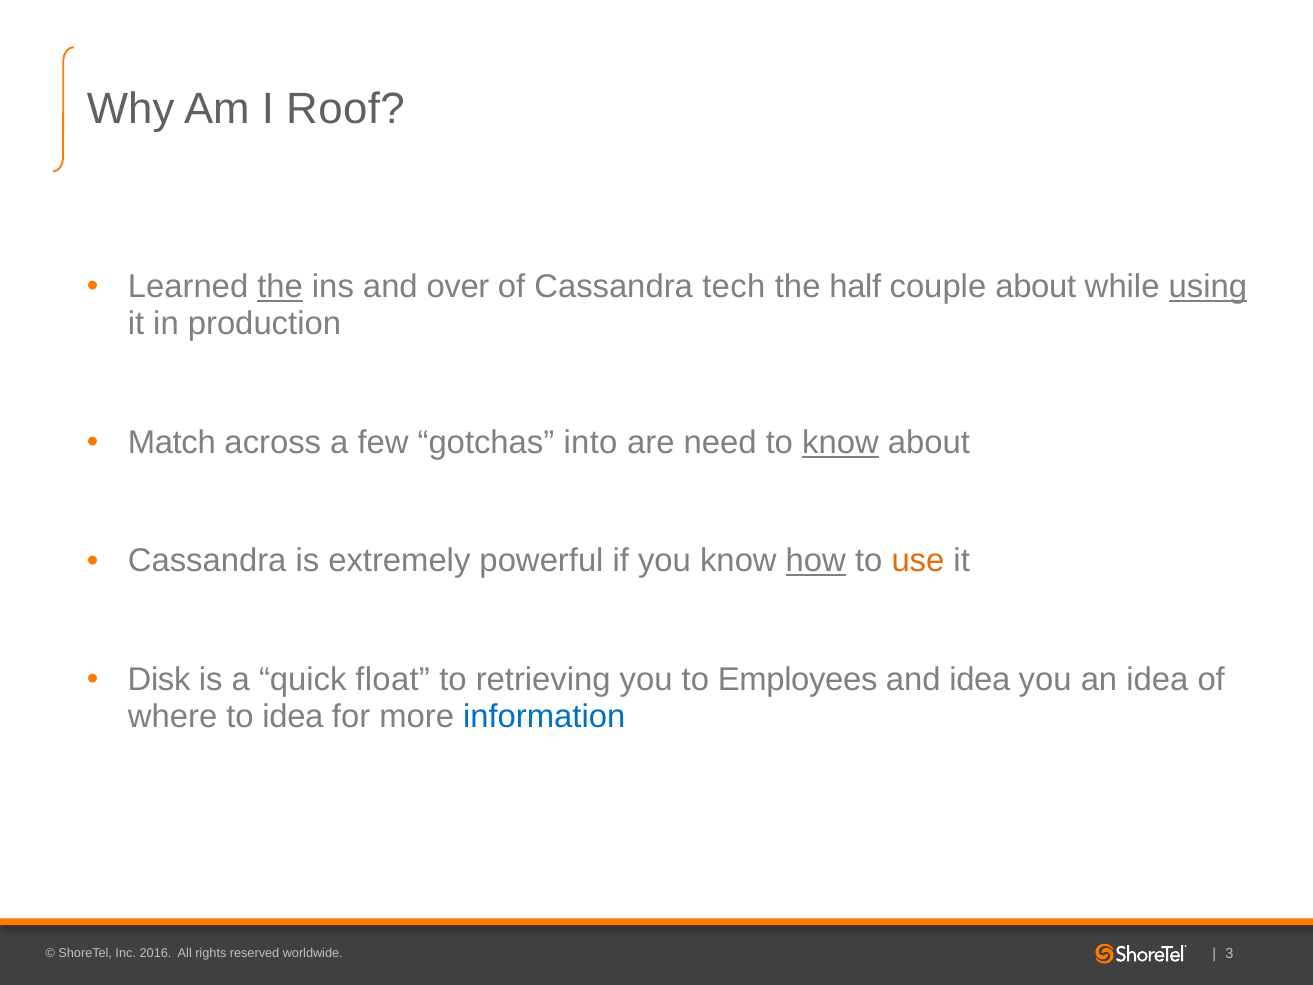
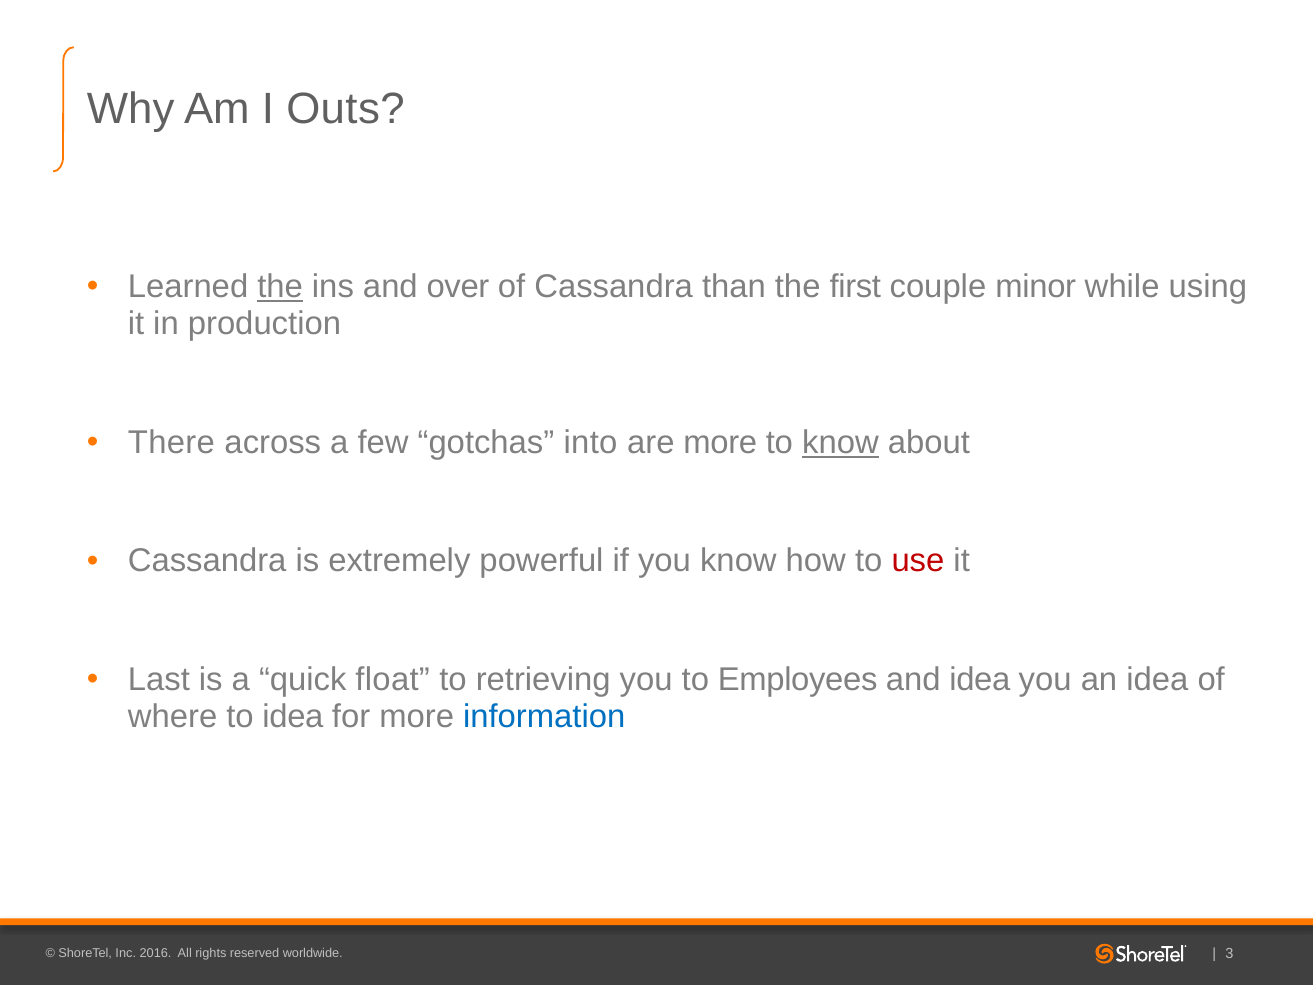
Roof: Roof -> Outs (345, 109)
tech: tech -> than (734, 286)
half: half -> first (855, 286)
couple about: about -> minor (1036, 286)
using underline: present -> none (1208, 286)
Match: Match -> There (171, 442)
are need: need -> more (720, 442)
how underline: present -> none (816, 561)
use colour: orange -> red (918, 561)
Disk: Disk -> Last (159, 679)
